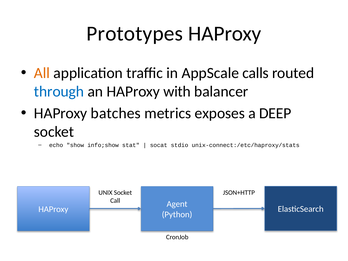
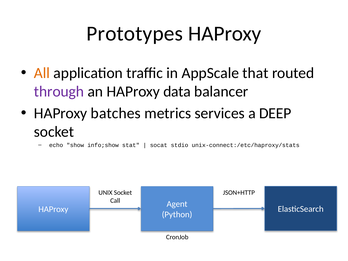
calls: calls -> that (255, 73)
through colour: blue -> purple (59, 92)
with: with -> data (177, 92)
exposes: exposes -> services (220, 113)
